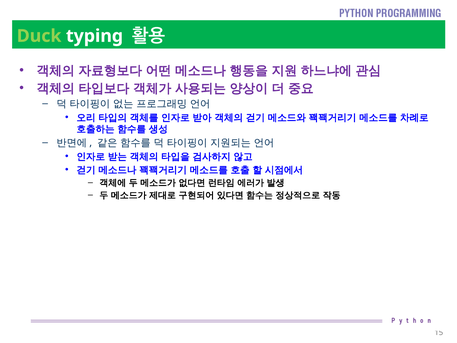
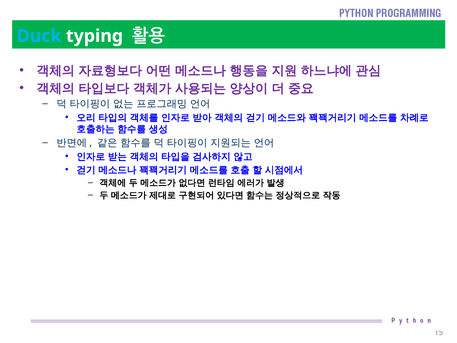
Duck colour: light green -> light blue (39, 36)
